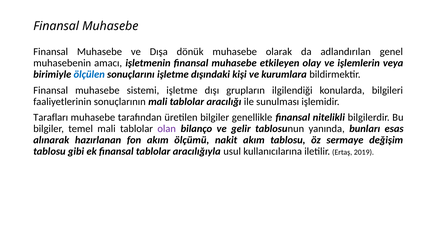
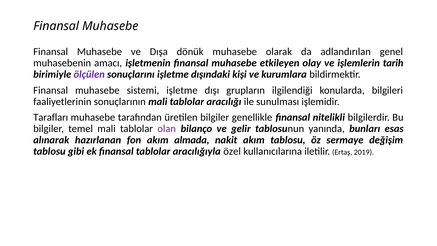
veya: veya -> tarih (393, 63)
ölçülen colour: blue -> purple (89, 74)
ölçümü: ölçümü -> almada (192, 140)
usul: usul -> özel (232, 151)
